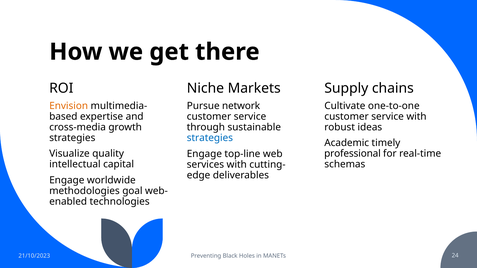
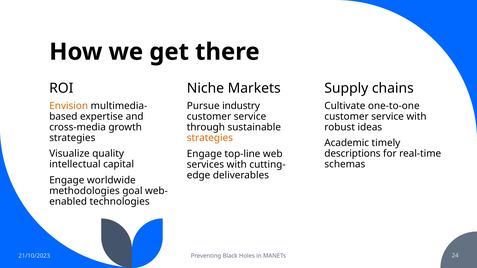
network: network -> industry (241, 106)
strategies colour: blue -> orange (210, 138)
professional: professional -> descriptions (352, 154)
